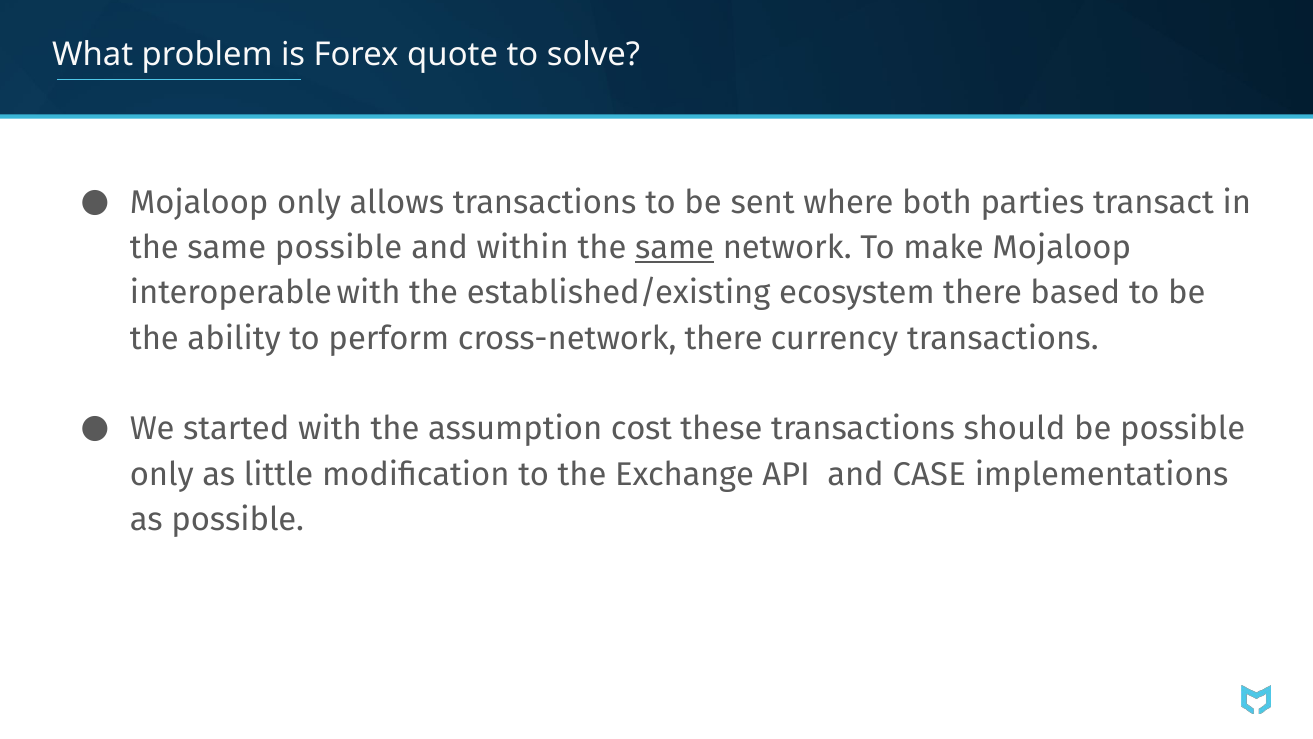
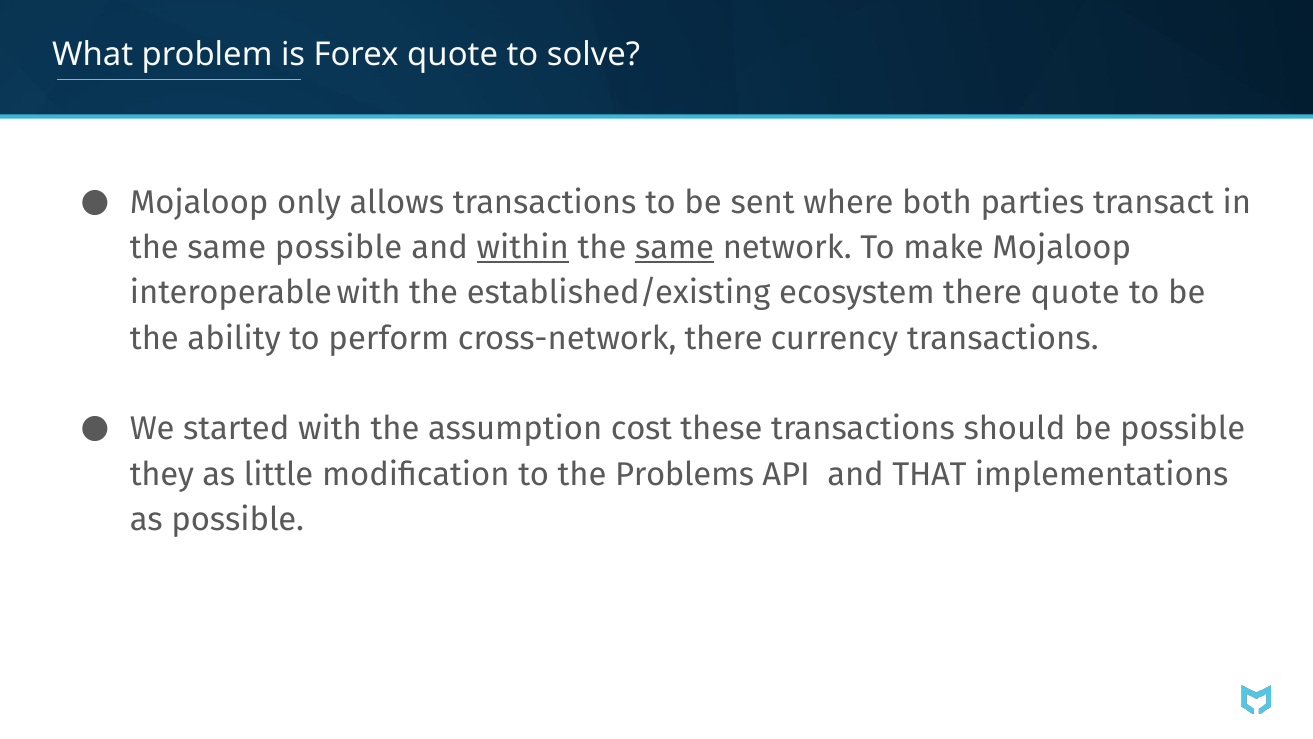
within underline: none -> present (523, 248)
there based: based -> quote (1075, 293)
only: only -> they (162, 474)
Exchange: Exchange -> Problems (685, 474)
CASE: CASE -> THAT (929, 474)
